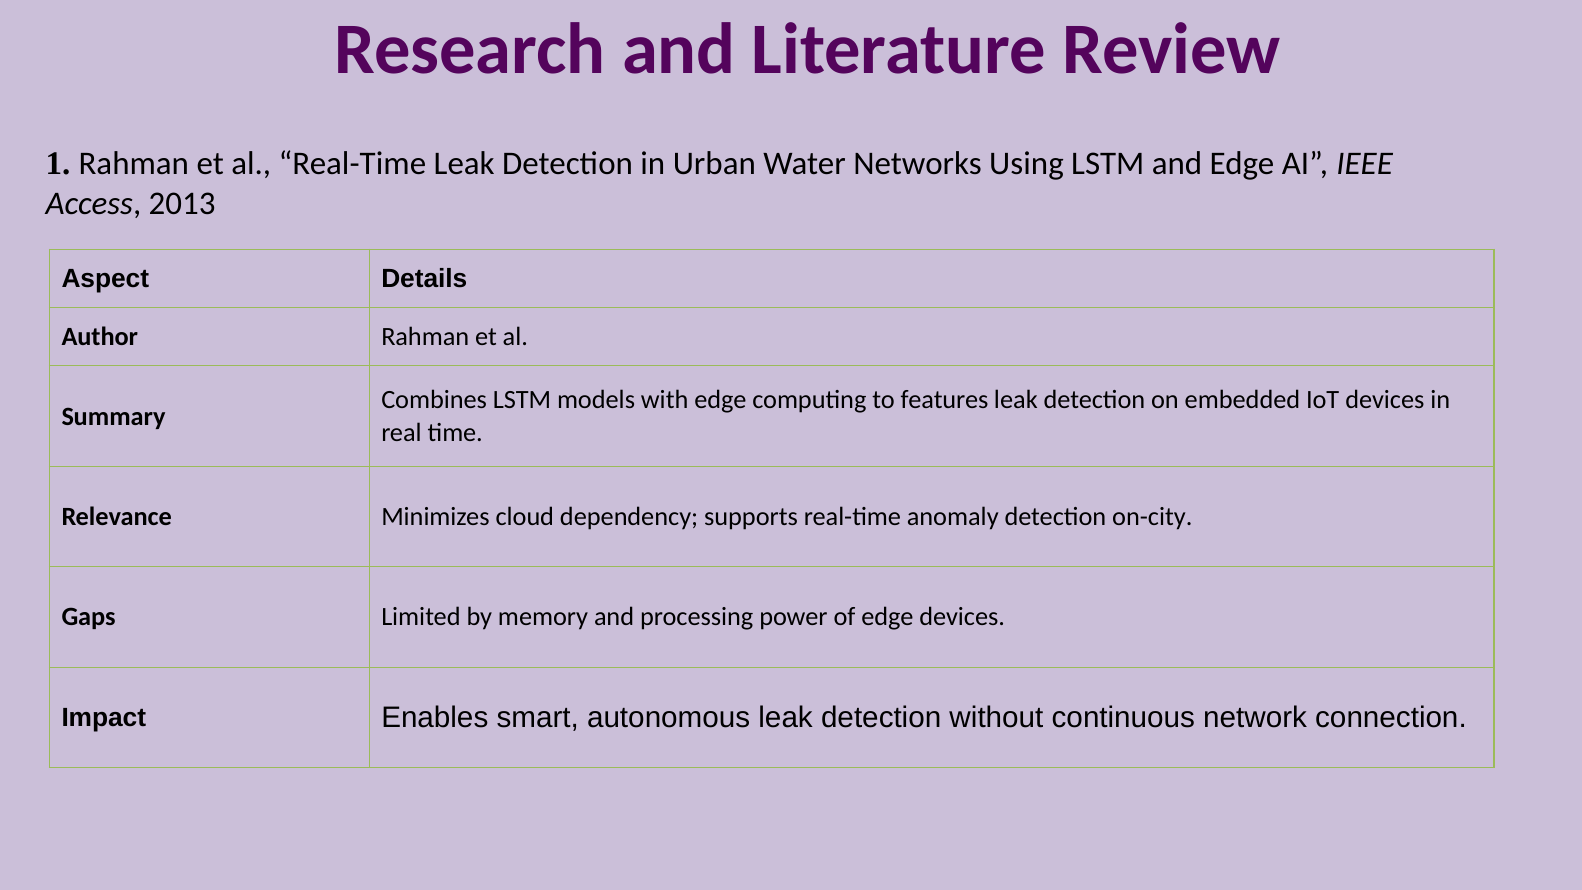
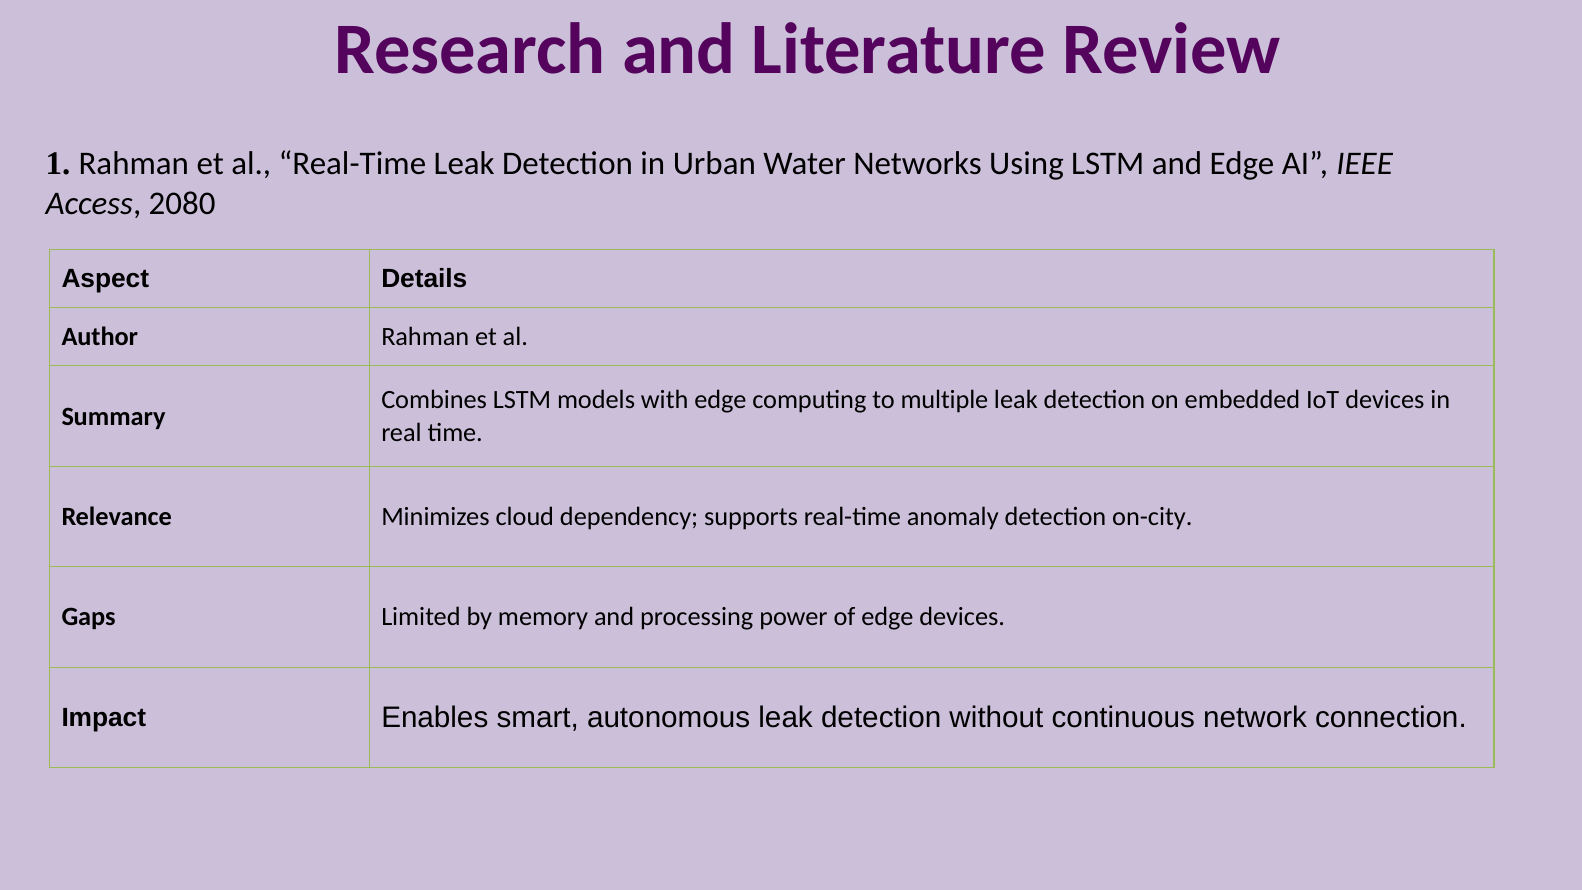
2013: 2013 -> 2080 (182, 204)
features: features -> multiple (944, 400)
